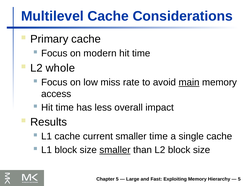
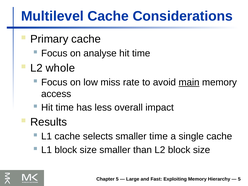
modern: modern -> analyse (100, 53)
current: current -> selects (98, 136)
smaller underline: present -> none (115, 150)
